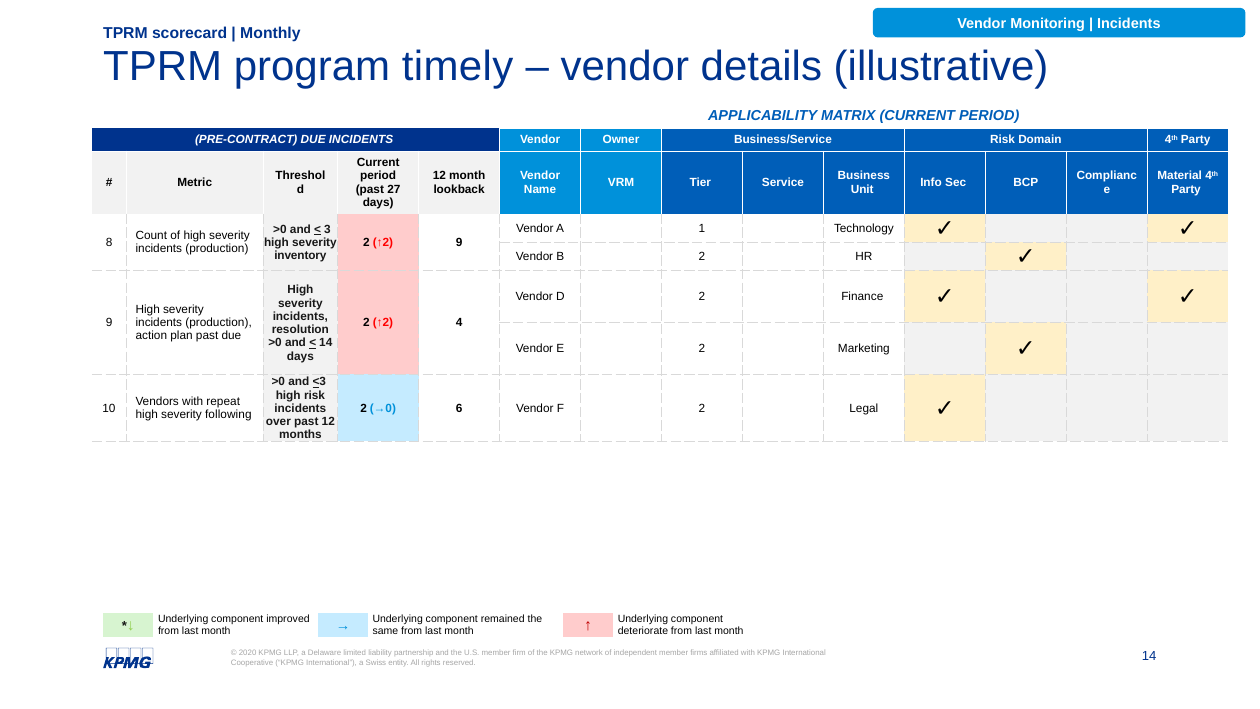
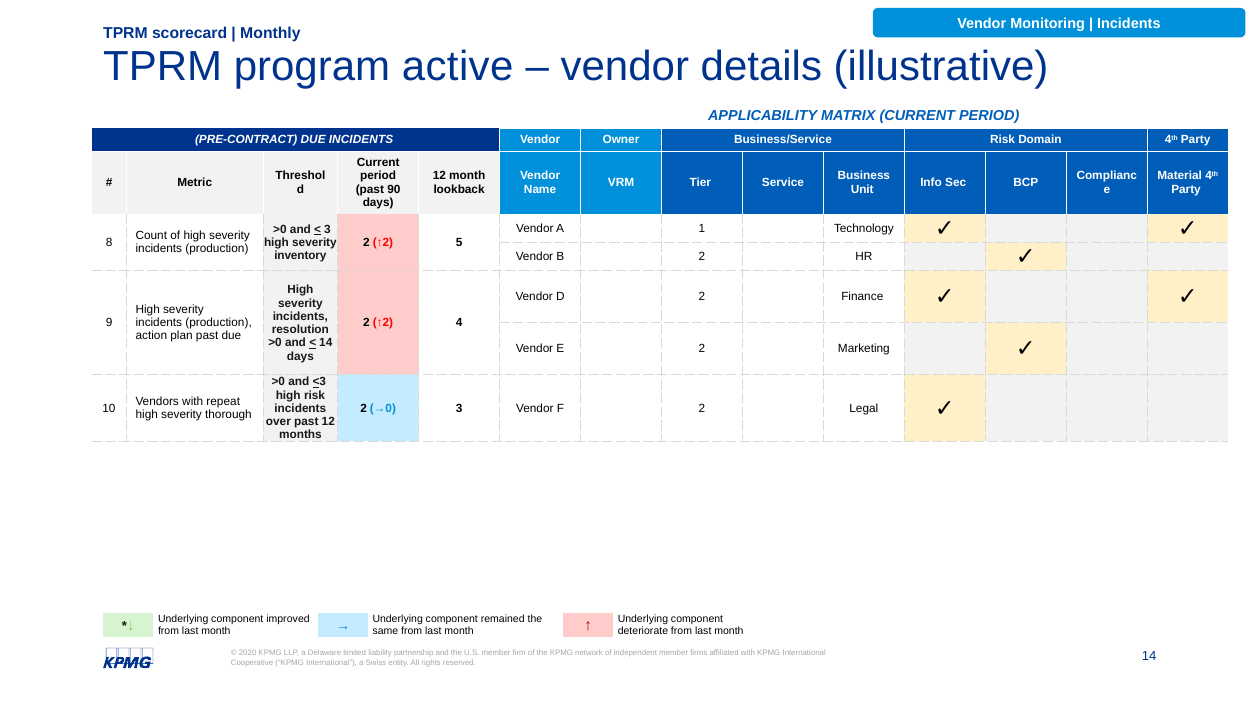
timely: timely -> active (458, 67)
27: 27 -> 90 (394, 189)
↑2 9: 9 -> 5 (459, 243)
→0 6: 6 -> 3 (459, 408)
following: following -> thorough (228, 415)
